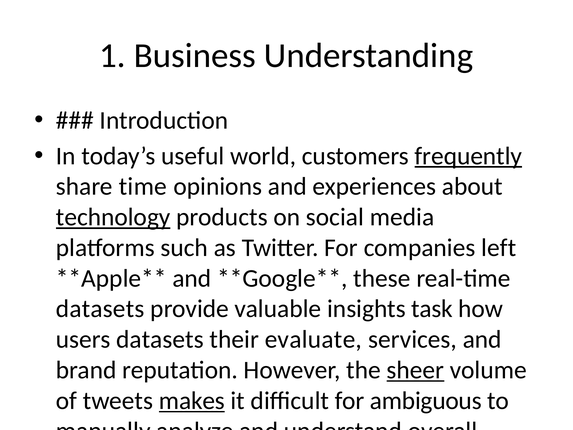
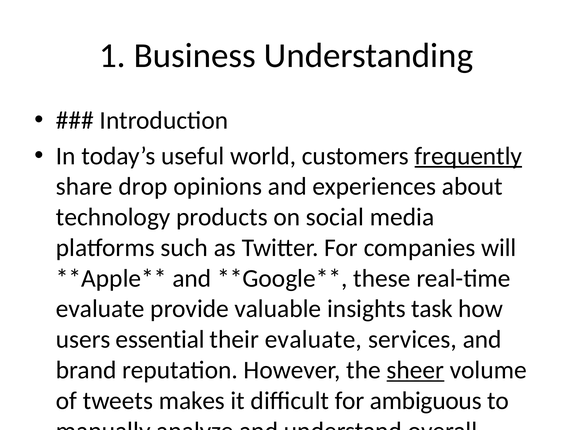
share time: time -> drop (143, 186)
technology underline: present -> none (113, 217)
left: left -> will (499, 248)
datasets: datasets -> evaluate (100, 309)
users datasets: datasets -> essential (160, 339)
makes underline: present -> none (192, 400)
